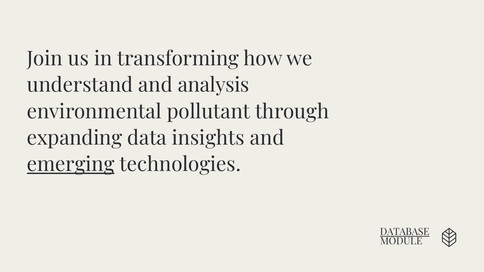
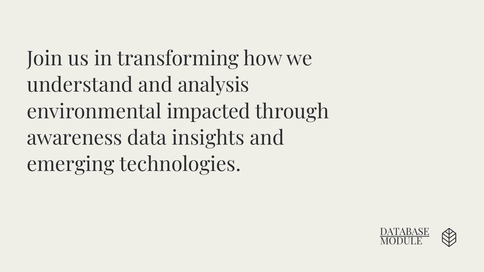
pollutant: pollutant -> impacted (209, 112)
expanding: expanding -> awareness (75, 138)
emerging underline: present -> none (71, 165)
